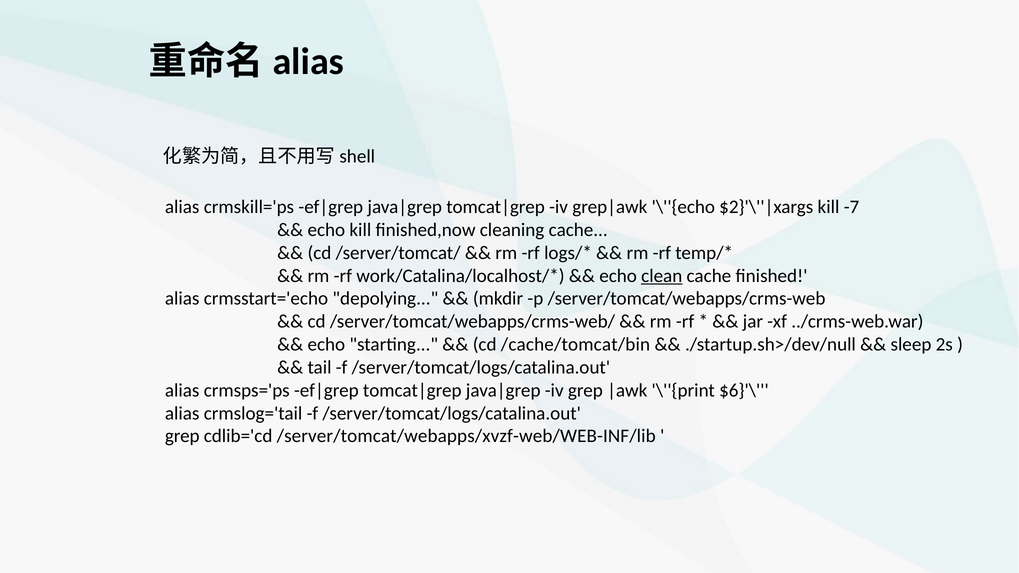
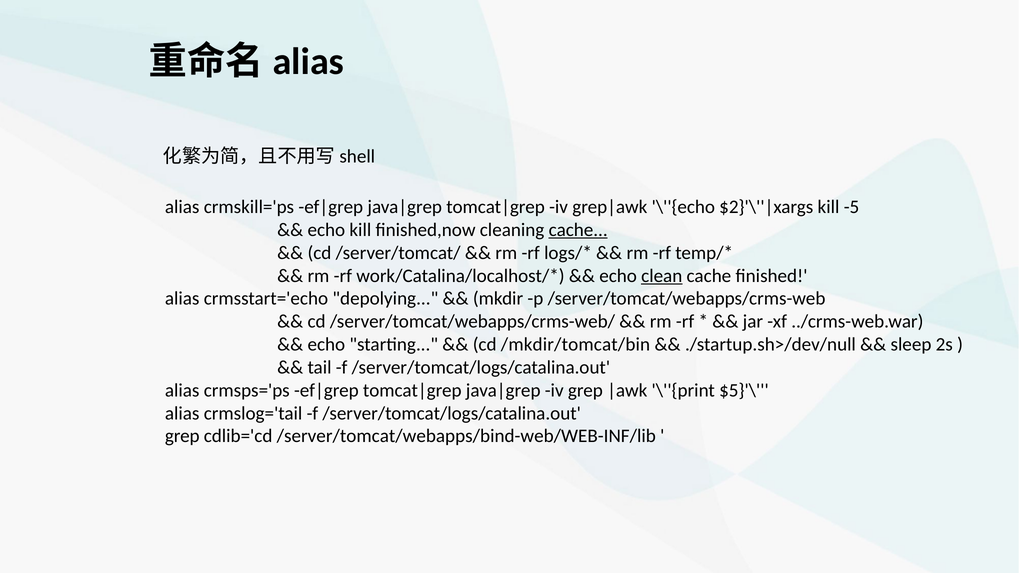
-7: -7 -> -5 (852, 207)
cache underline: none -> present (578, 230)
/cache/tomcat/bin: /cache/tomcat/bin -> /mkdir/tomcat/bin (575, 345)
$6}'\: $6}'\ -> $5}'\ (744, 390)
/server/tomcat/webapps/xvzf-web/WEB-INF/lib: /server/tomcat/webapps/xvzf-web/WEB-INF/lib -> /server/tomcat/webapps/bind-web/WEB-INF/lib (466, 436)
